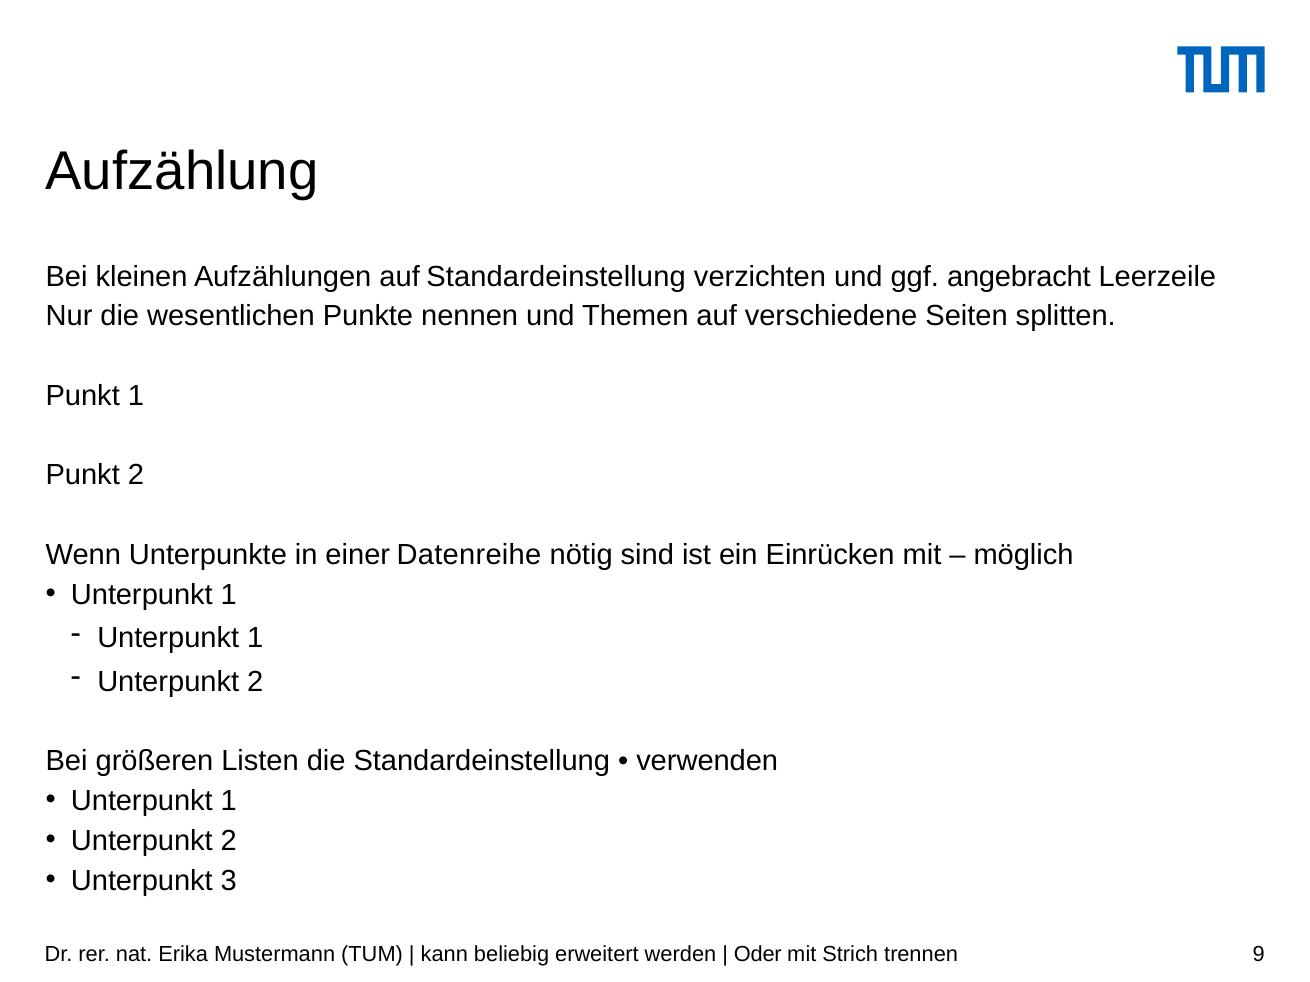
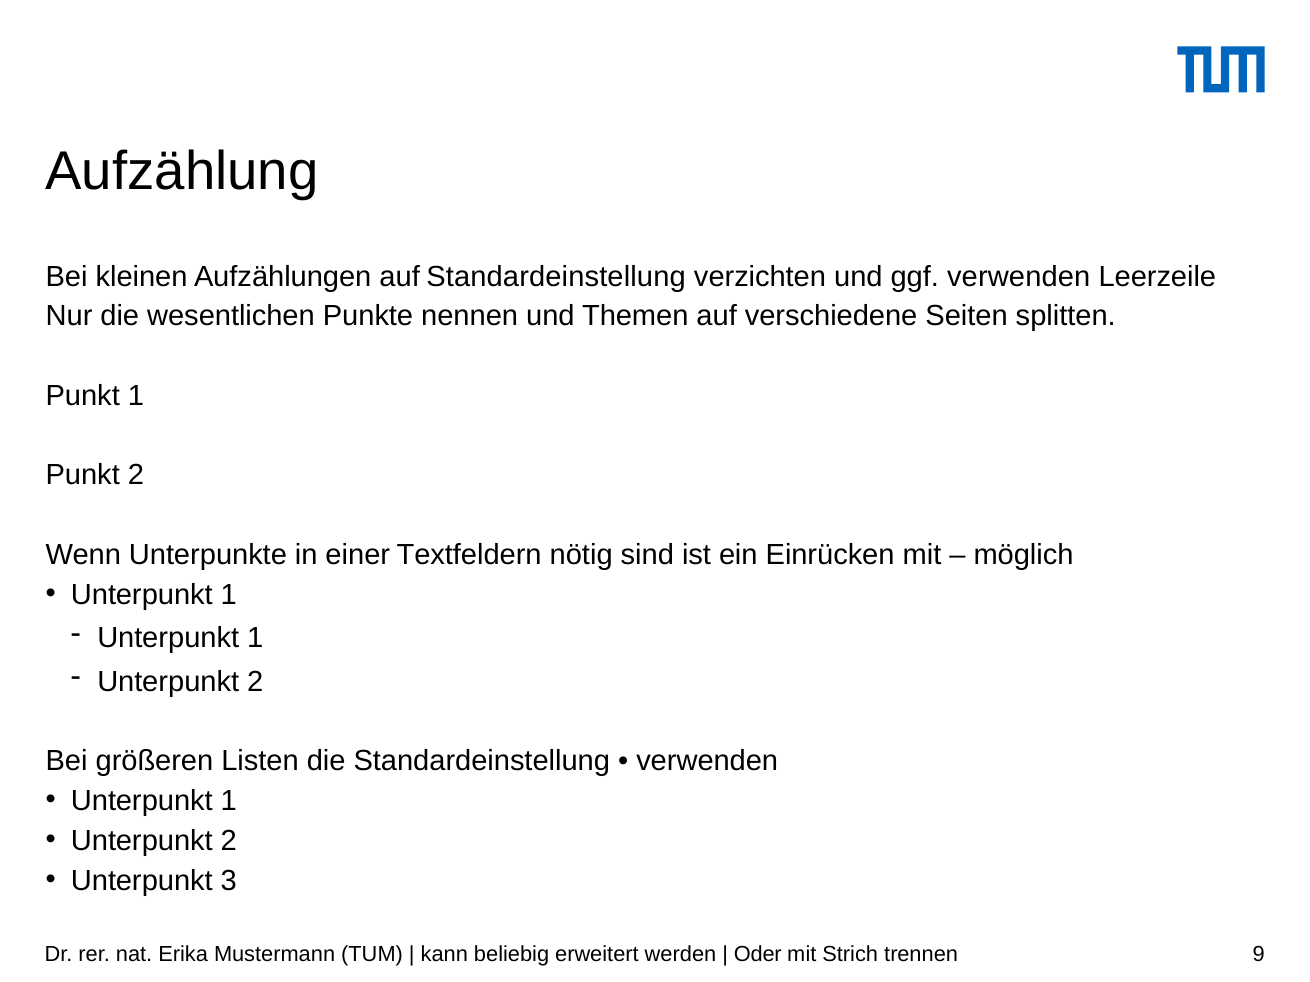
ggf angebracht: angebracht -> verwenden (1019, 277)
Datenreihe: Datenreihe -> Textfeldern (469, 555)
